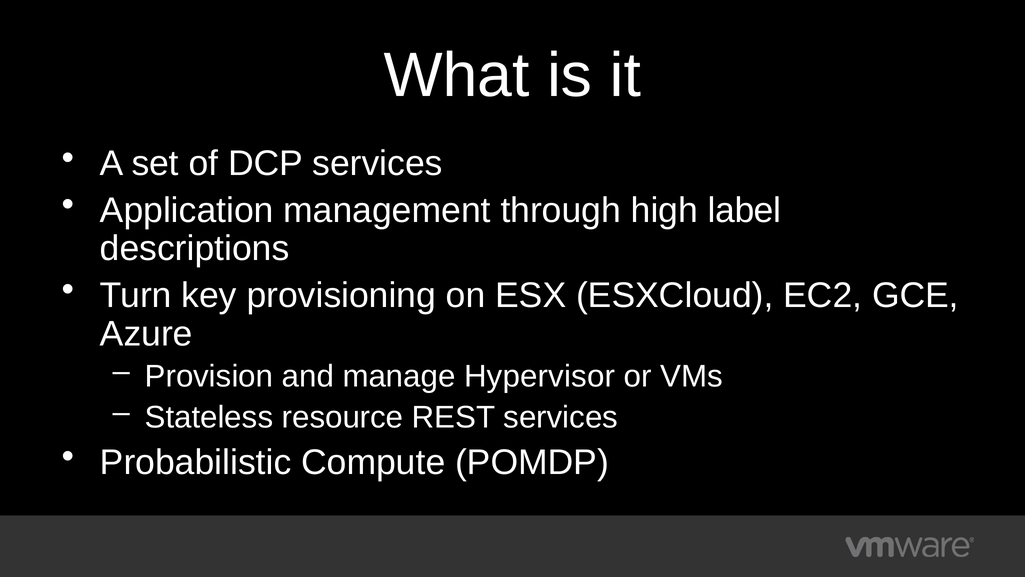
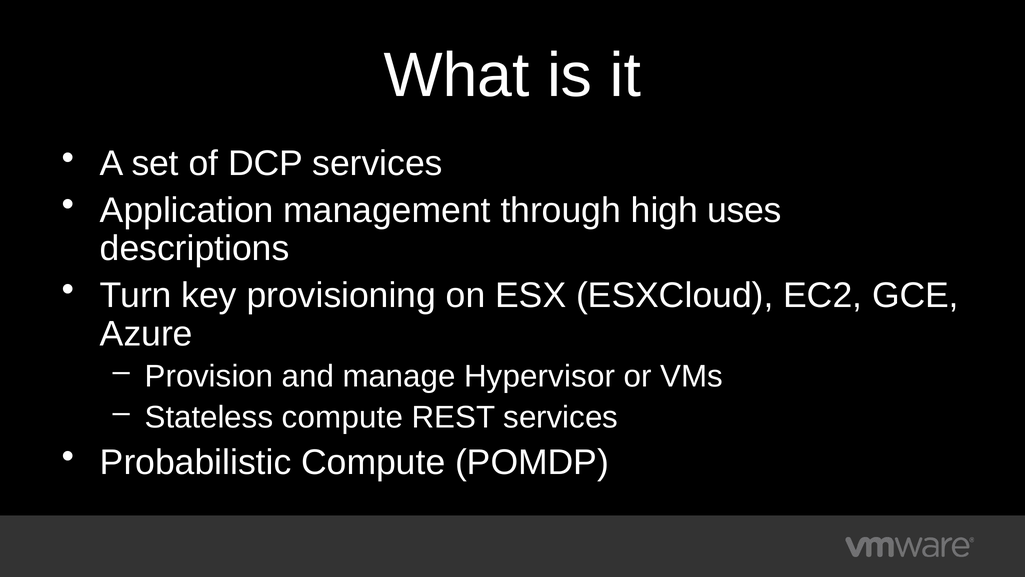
label: label -> uses (744, 210)
Stateless resource: resource -> compute (342, 417)
